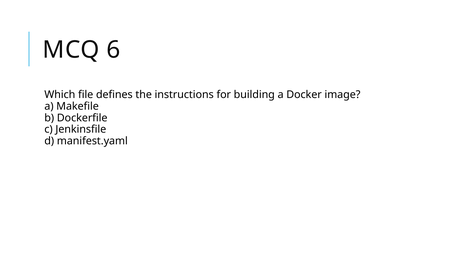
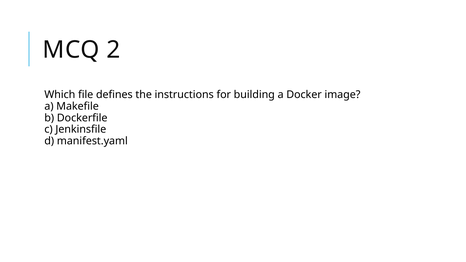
6: 6 -> 2 (114, 50)
